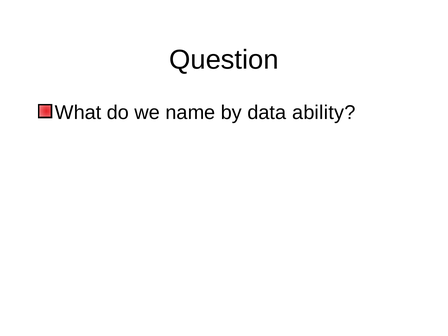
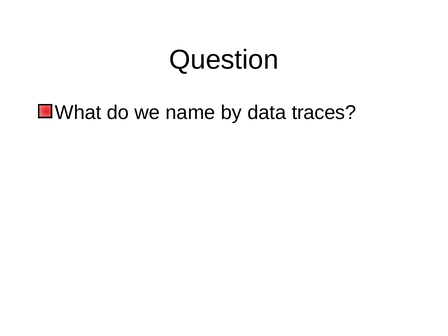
ability: ability -> traces (324, 113)
